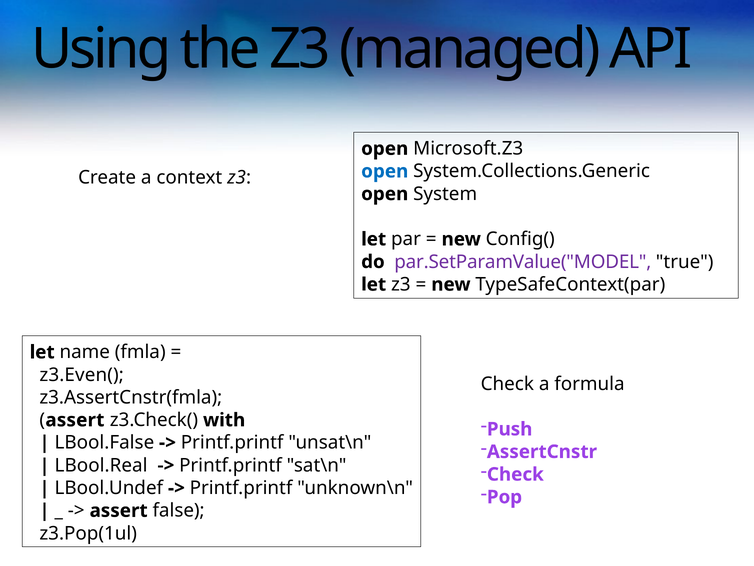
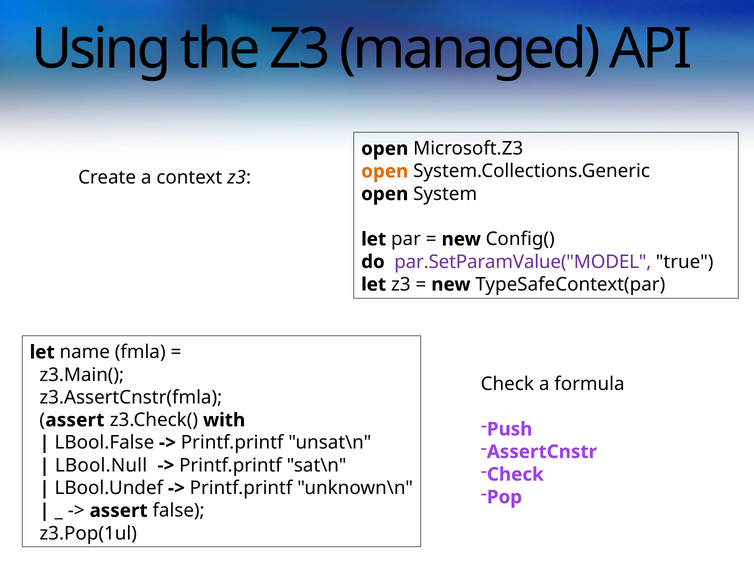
open colour: blue -> orange (385, 171)
z3.Even(: z3.Even( -> z3.Main( (82, 374)
LBool.Real: LBool.Real -> LBool.Null (101, 465)
